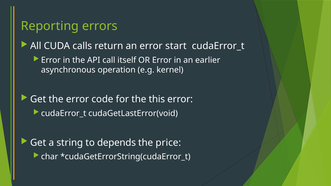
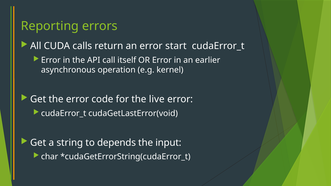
this: this -> live (157, 99)
price: price -> input (168, 143)
